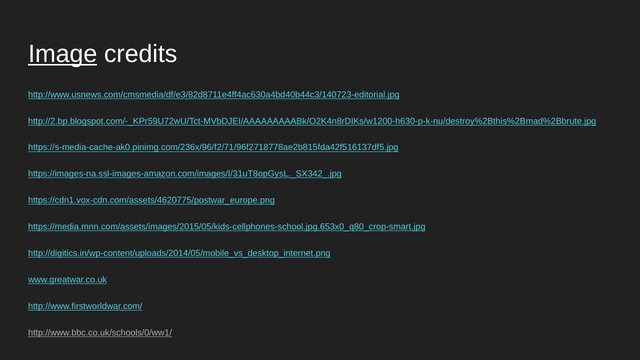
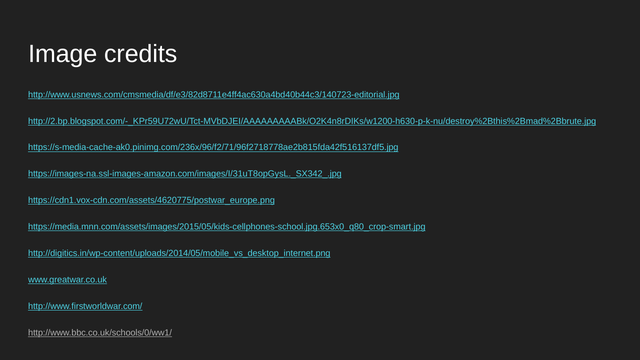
Image underline: present -> none (63, 54)
